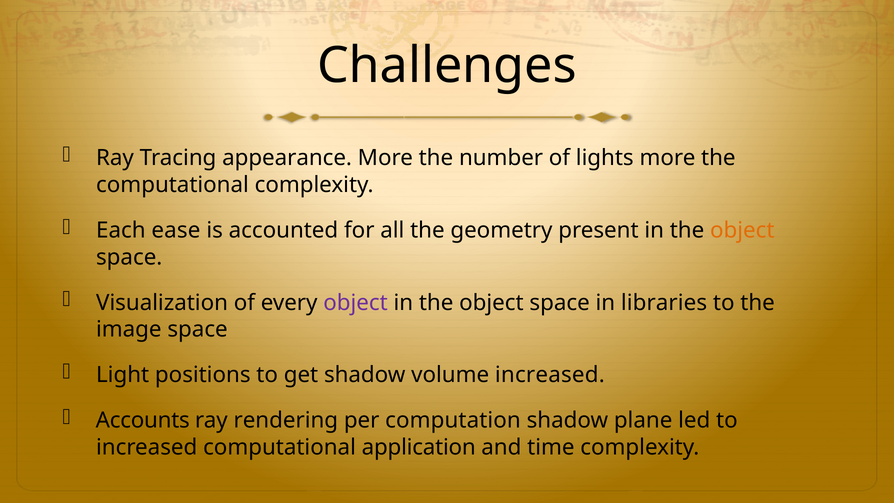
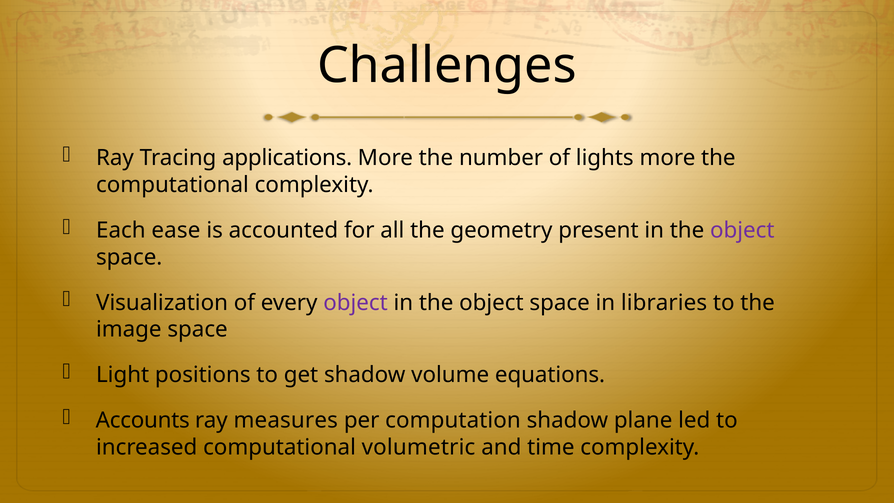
appearance: appearance -> applications (287, 158)
object colour: orange -> purple (742, 230)
volume increased: increased -> equations (550, 375)
rendering: rendering -> measures (286, 420)
application: application -> volumetric (419, 447)
